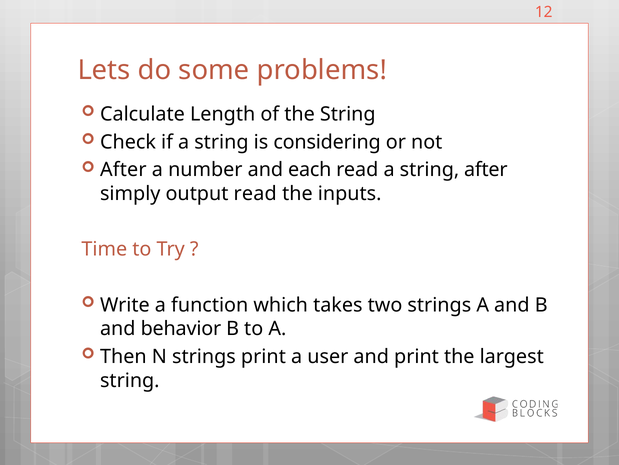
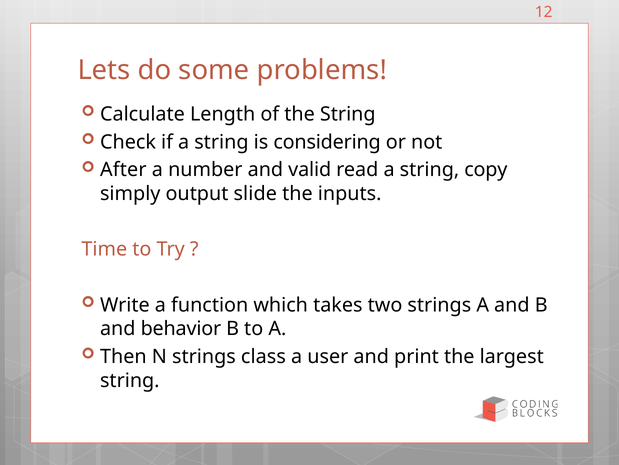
each: each -> valid (310, 170)
string after: after -> copy (486, 170)
output read: read -> slide (255, 193)
strings print: print -> class (263, 356)
